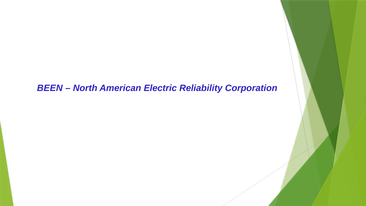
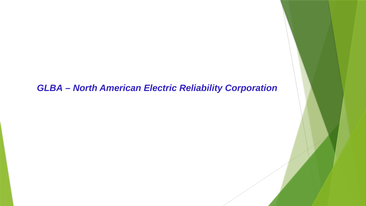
BEEN: BEEN -> GLBA (50, 88)
